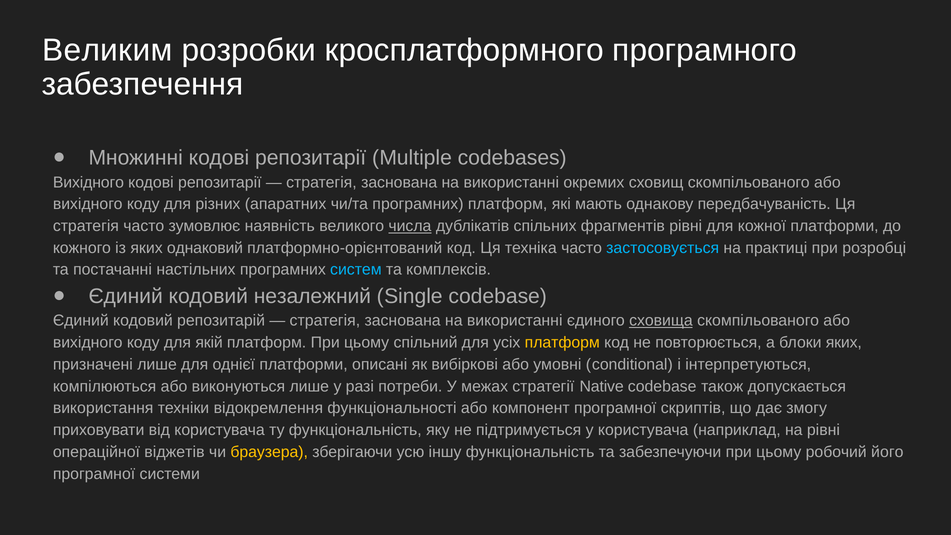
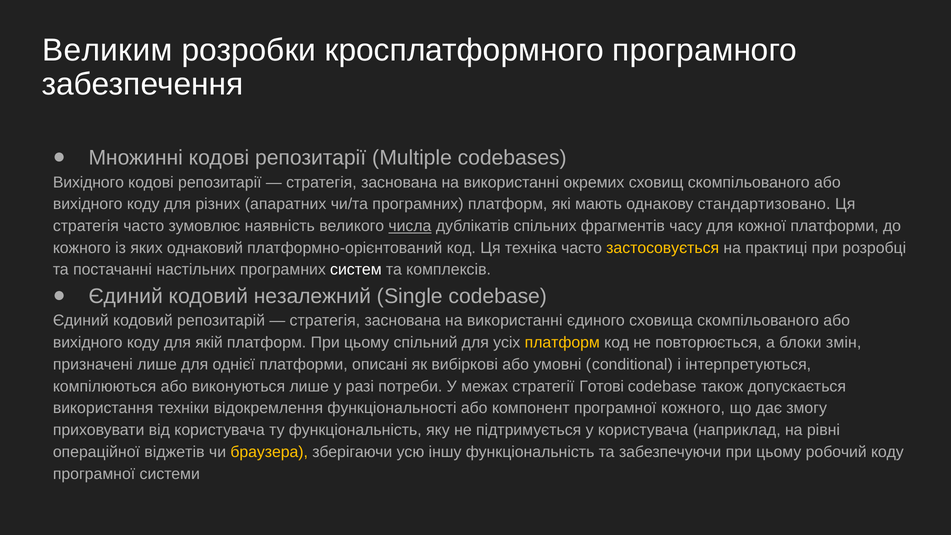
передбачуваність: передбачуваність -> стандартизовано (764, 204)
фрагментів рівні: рівні -> часу (686, 226)
застосовується colour: light blue -> yellow (663, 248)
систем colour: light blue -> white (356, 270)
сховища underline: present -> none (661, 321)
блоки яких: яких -> змін (844, 343)
Native: Native -> Готові (602, 386)
програмної скриптів: скриптів -> кожного (693, 408)
робочий його: його -> коду (887, 452)
